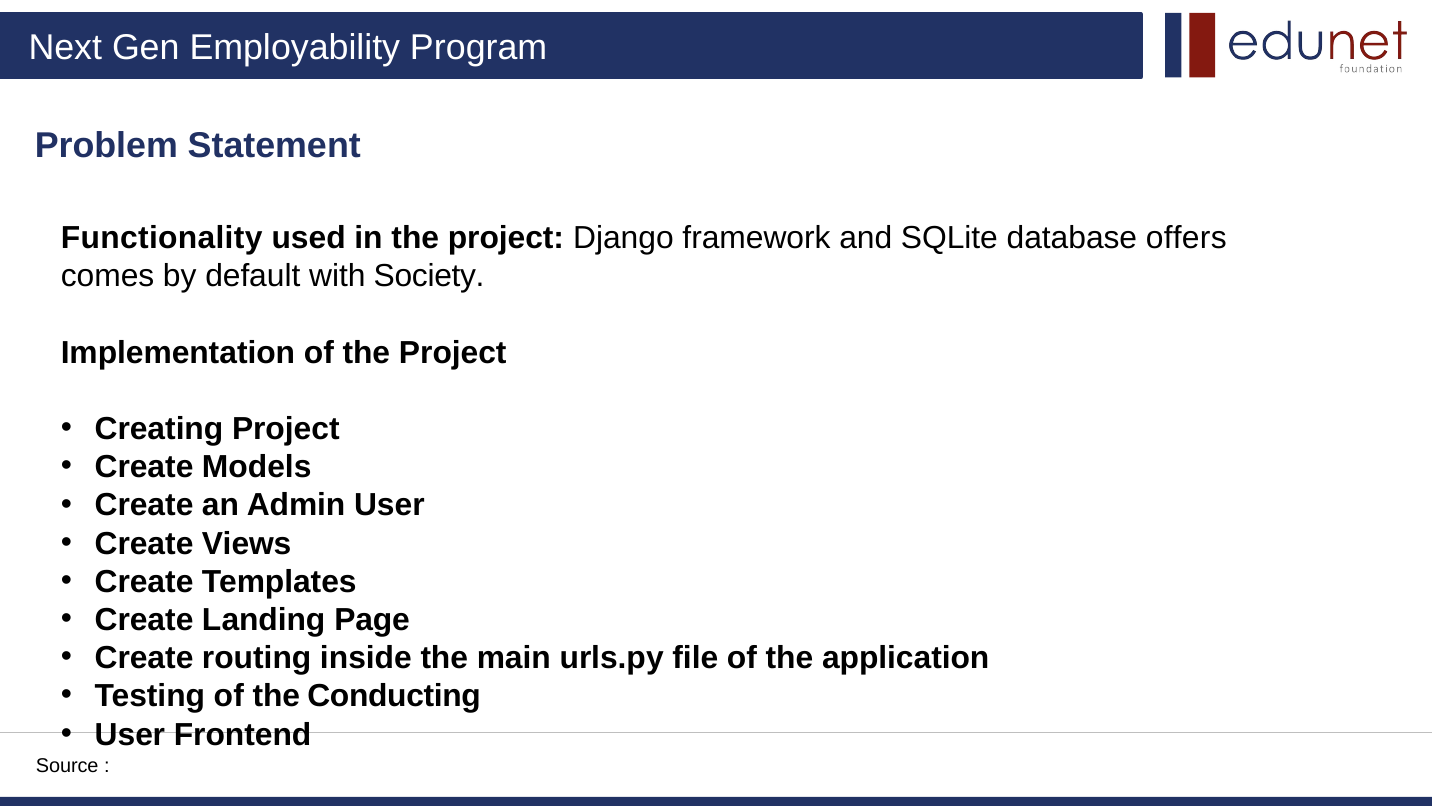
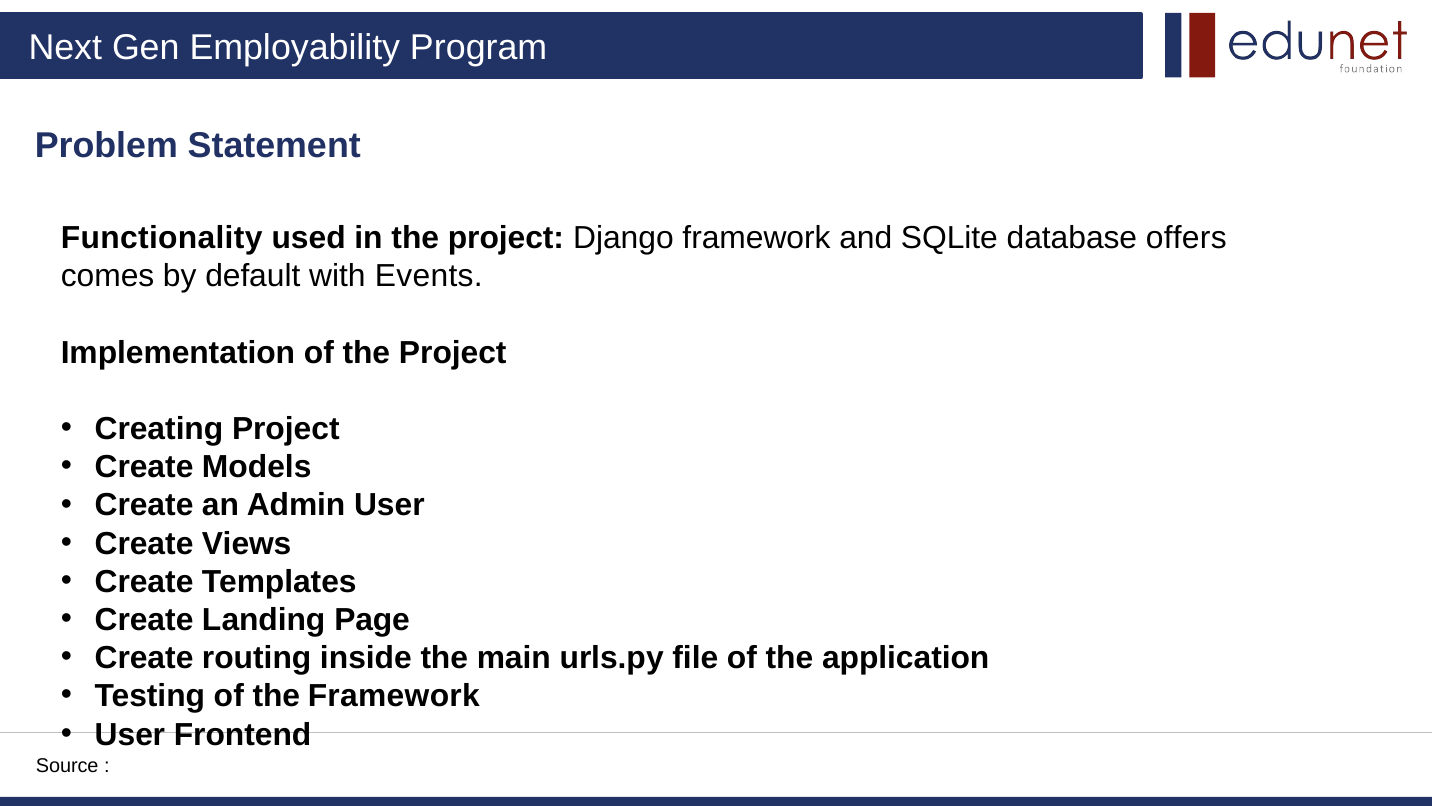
Society: Society -> Events (429, 276)
the Conducting: Conducting -> Framework (394, 696)
